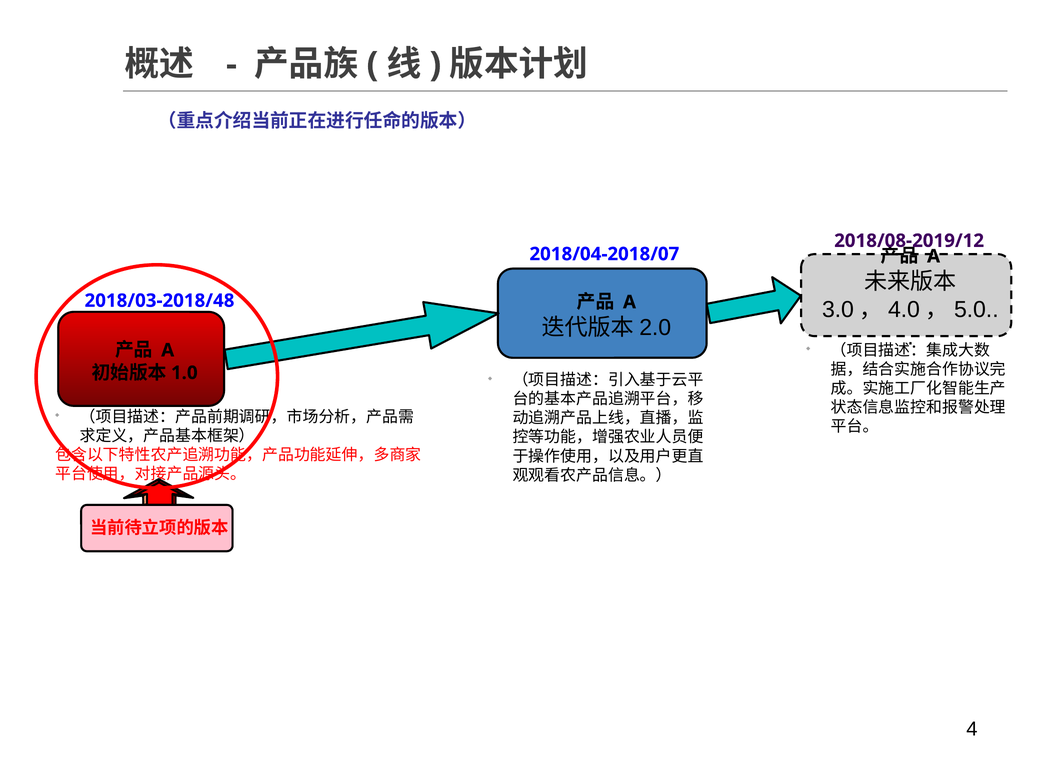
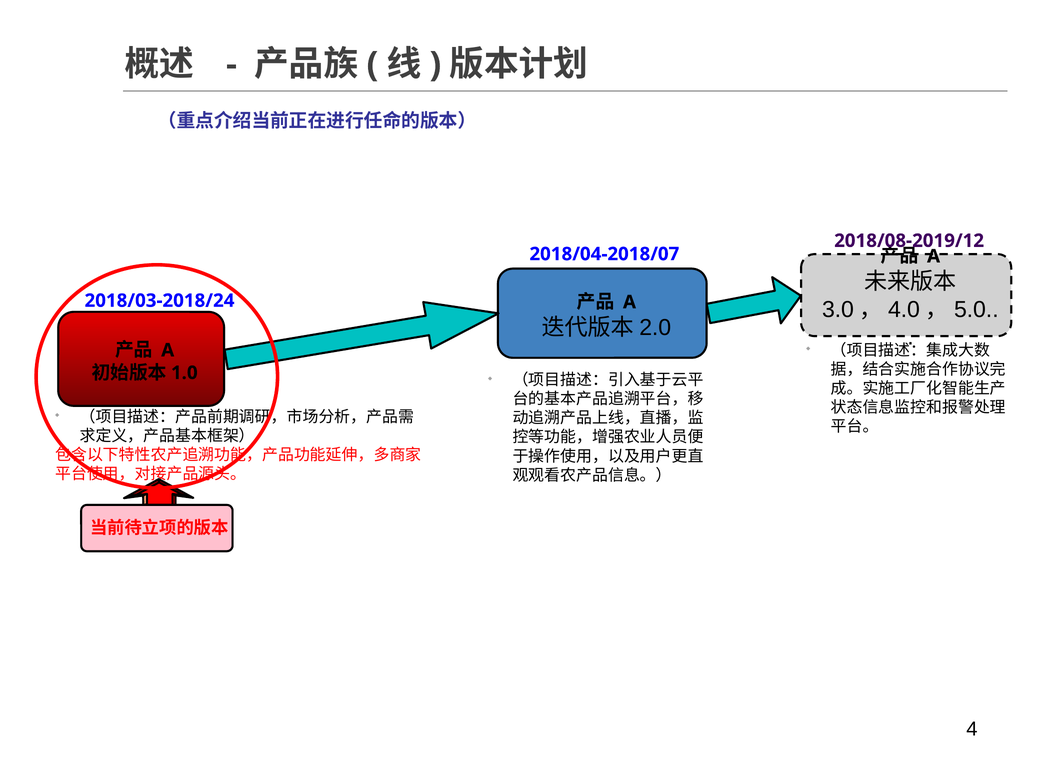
2018/03-2018/48: 2018/03-2018/48 -> 2018/03-2018/24 (159, 301)
